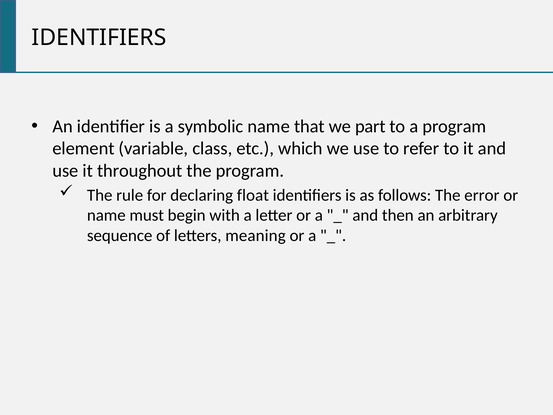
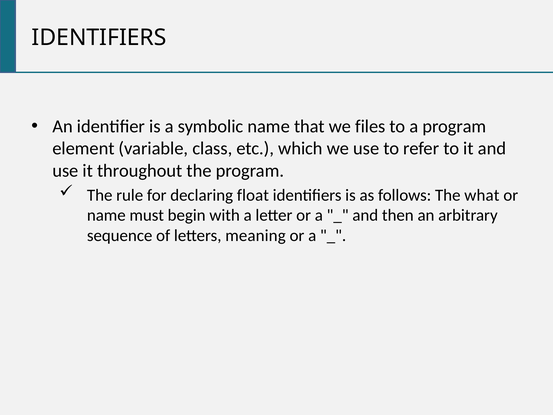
part: part -> files (370, 126)
error: error -> what (482, 195)
